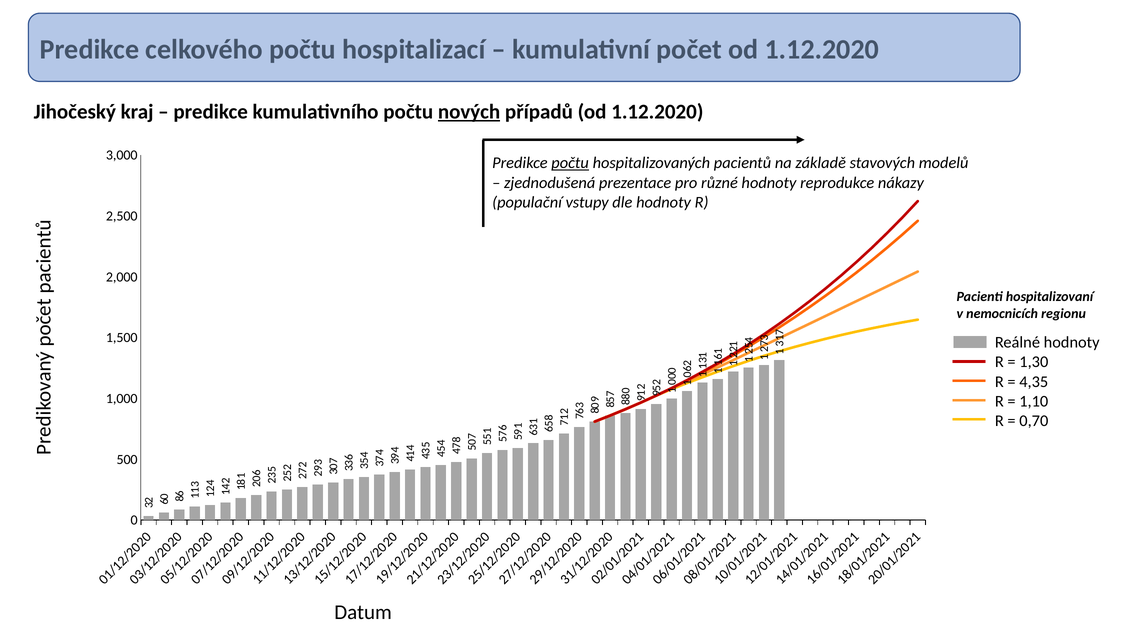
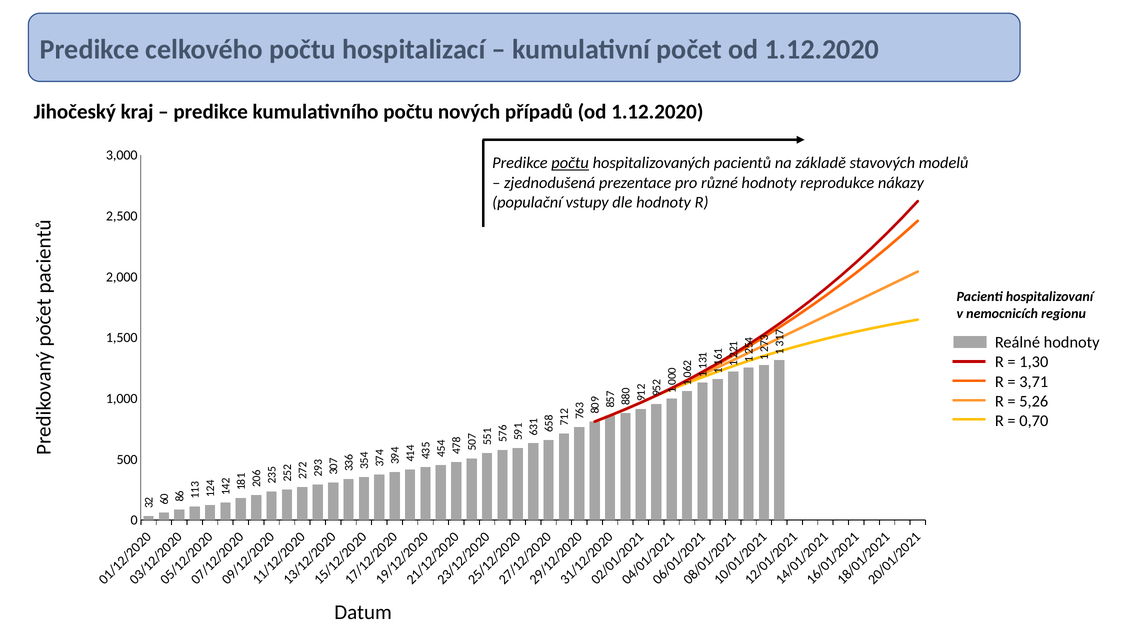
nových underline: present -> none (469, 112)
4,35: 4,35 -> 3,71 (1034, 382)
1,10: 1,10 -> 5,26 (1034, 402)
